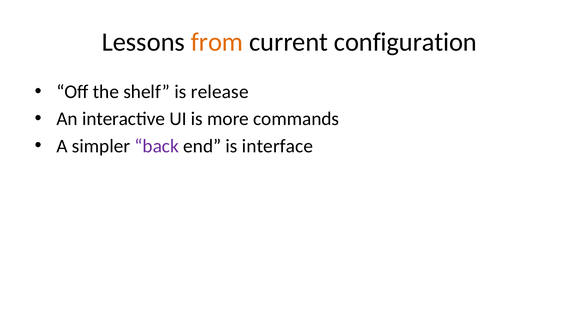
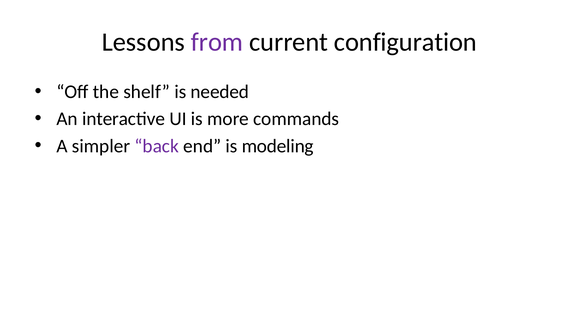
from colour: orange -> purple (217, 42)
release: release -> needed (220, 92)
interface: interface -> modeling (278, 146)
